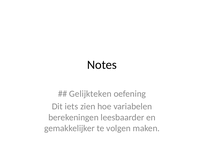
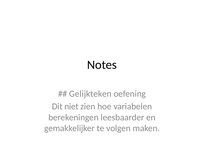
iets: iets -> niet (72, 106)
